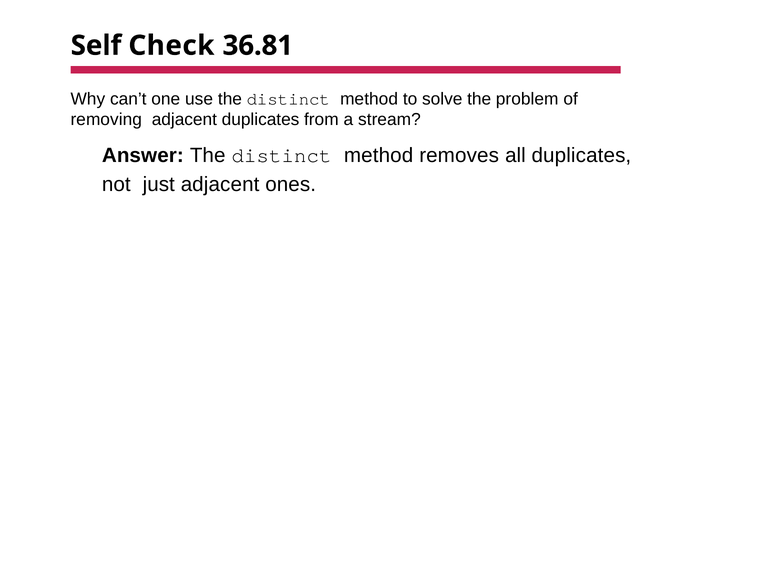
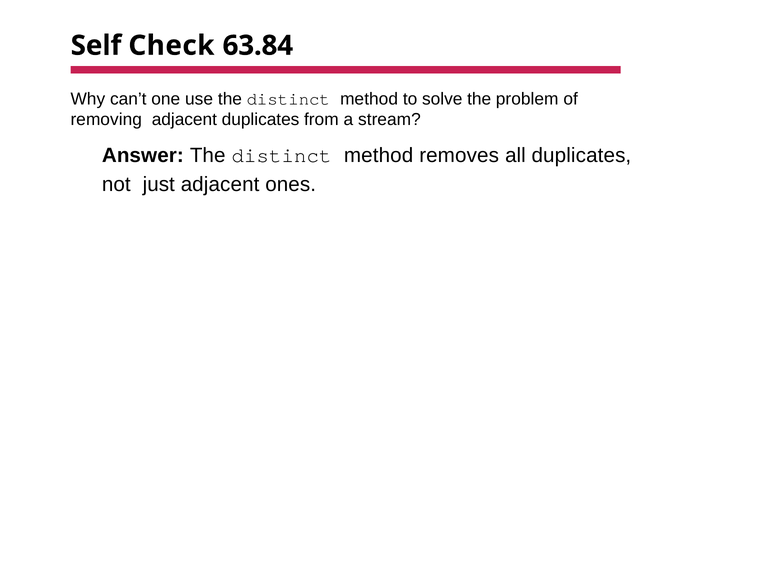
36.81: 36.81 -> 63.84 (258, 46)
